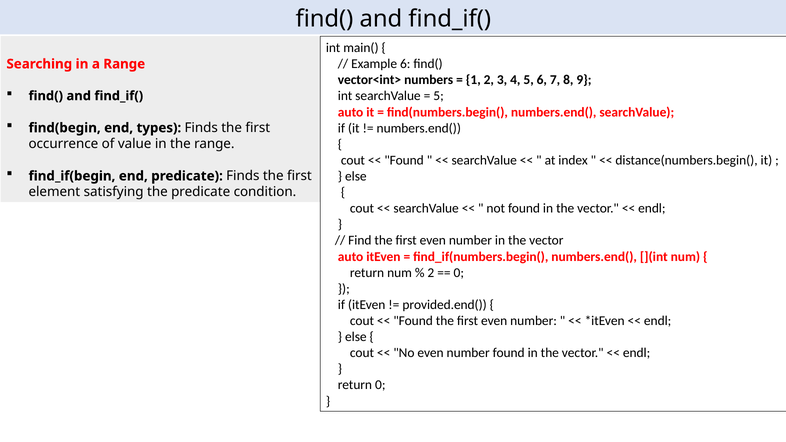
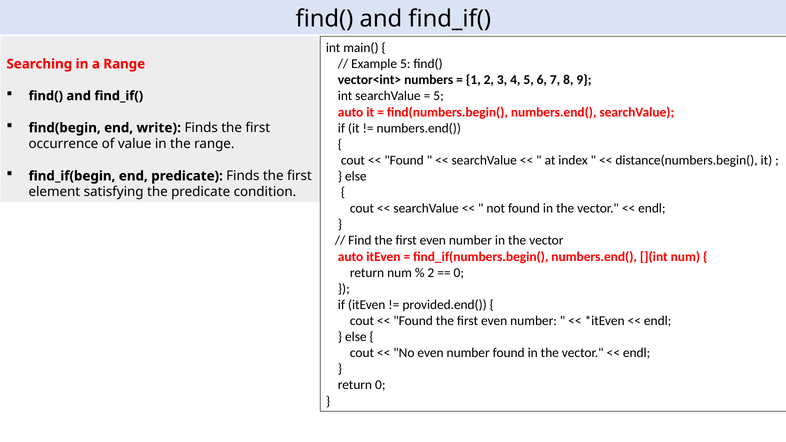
Example 6: 6 -> 5 (405, 64)
types: types -> write (159, 128)
